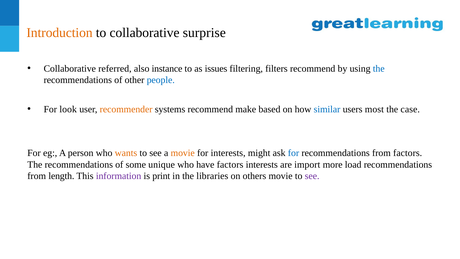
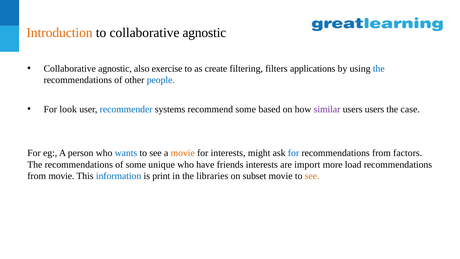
to collaborative surprise: surprise -> agnostic (204, 33)
referred: referred -> agnostic (115, 69)
instance: instance -> exercise (167, 69)
issues: issues -> create (216, 69)
filters recommend: recommend -> applications (313, 69)
recommender colour: orange -> blue (126, 109)
recommend make: make -> some (246, 109)
similar colour: blue -> purple (327, 109)
users most: most -> users (374, 109)
wants colour: orange -> blue (126, 153)
have factors: factors -> friends (230, 164)
from length: length -> movie (61, 176)
information colour: purple -> blue (119, 176)
others: others -> subset (254, 176)
see colour: purple -> orange (312, 176)
